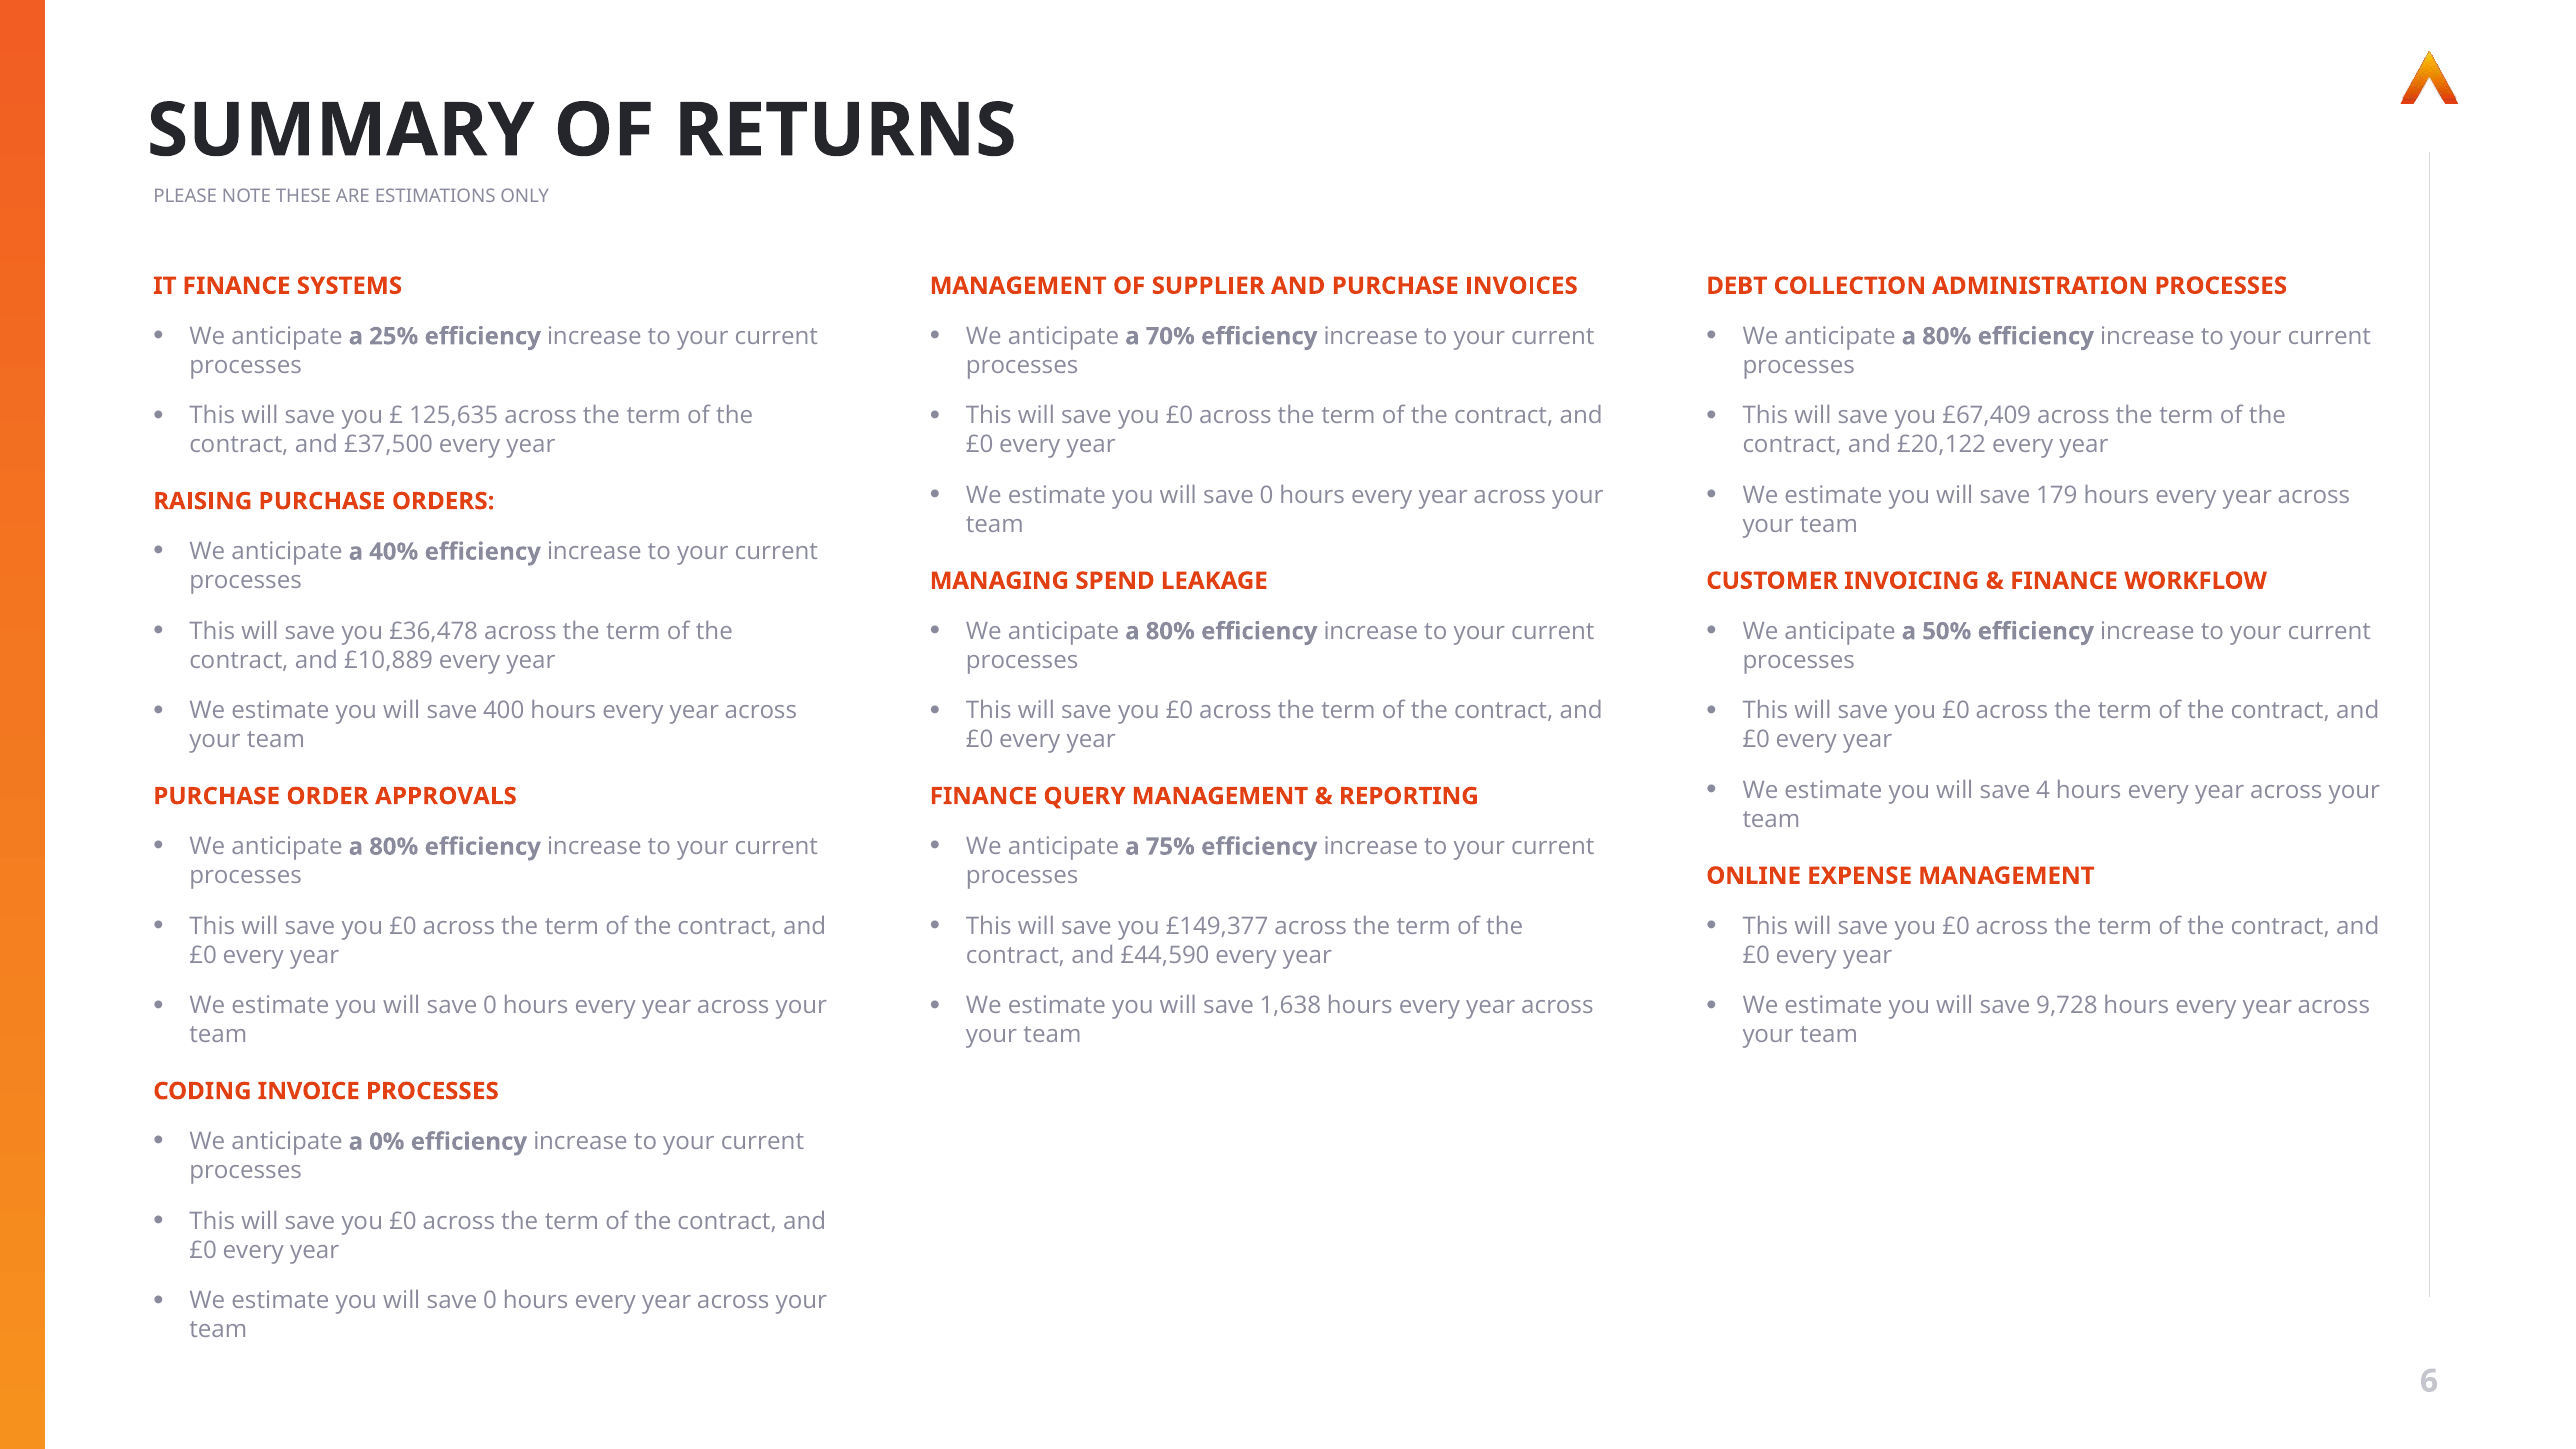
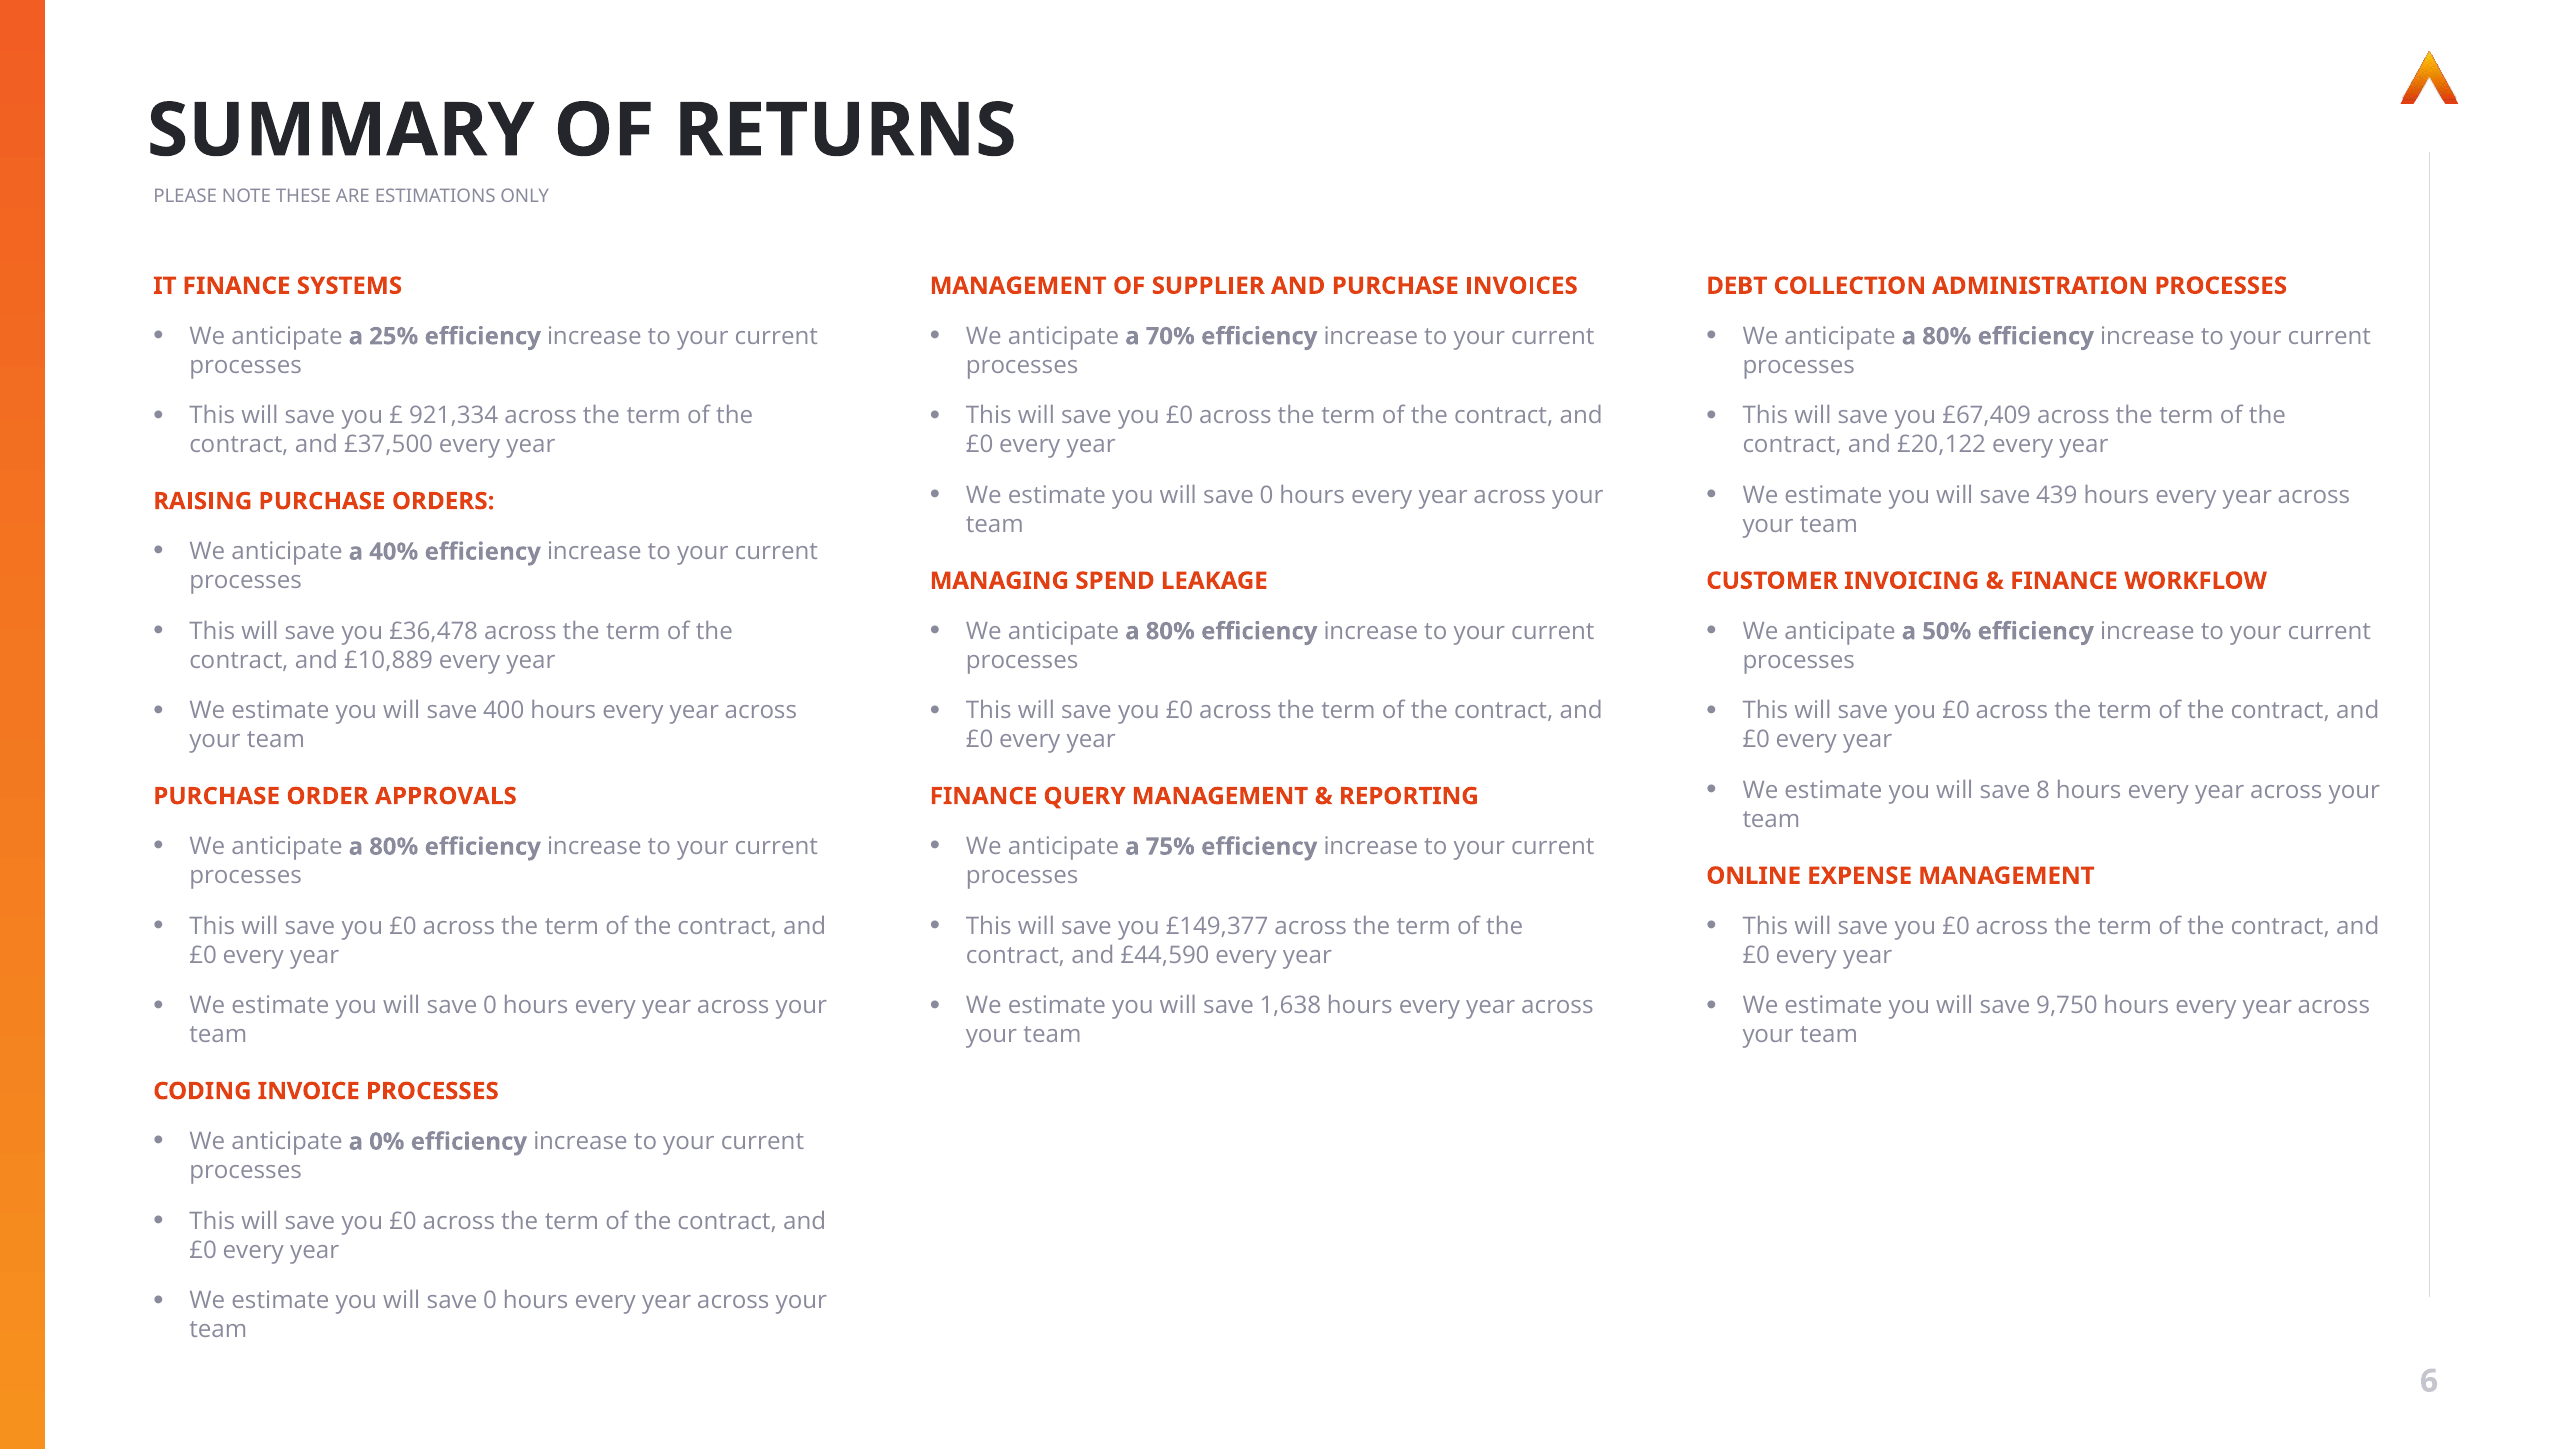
125,635: 125,635 -> 921,334 (454, 416)
179: 179 -> 439 (2057, 495)
4: 4 -> 8 (2043, 790)
9,728: 9,728 -> 9,750 (2067, 1006)
